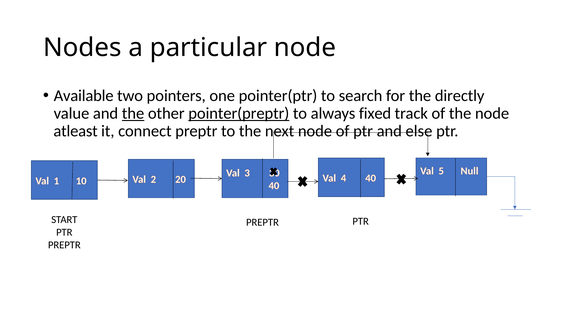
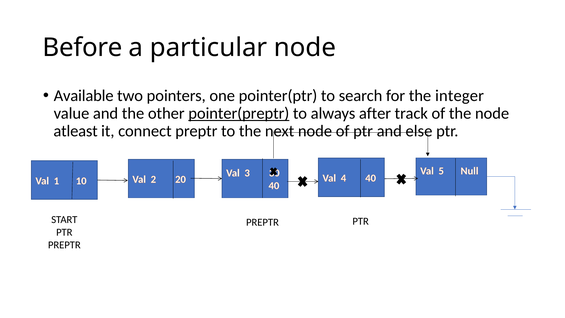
Nodes: Nodes -> Before (83, 47)
directly: directly -> integer (460, 96)
the underline: present -> none (133, 113)
fixed: fixed -> after (375, 113)
